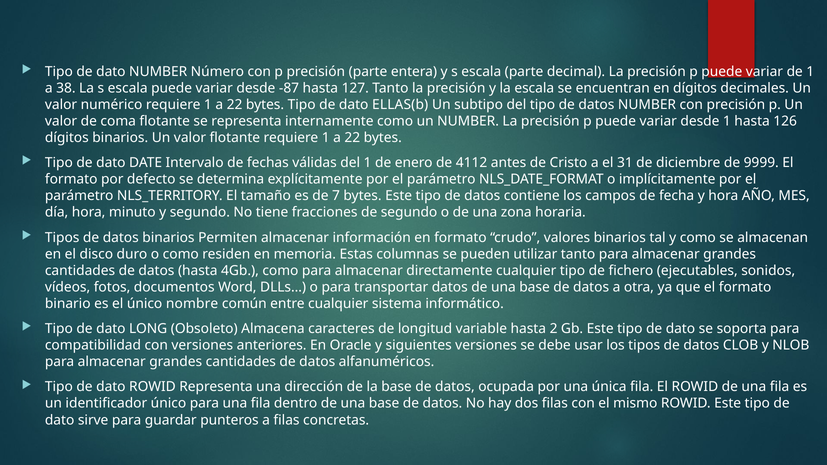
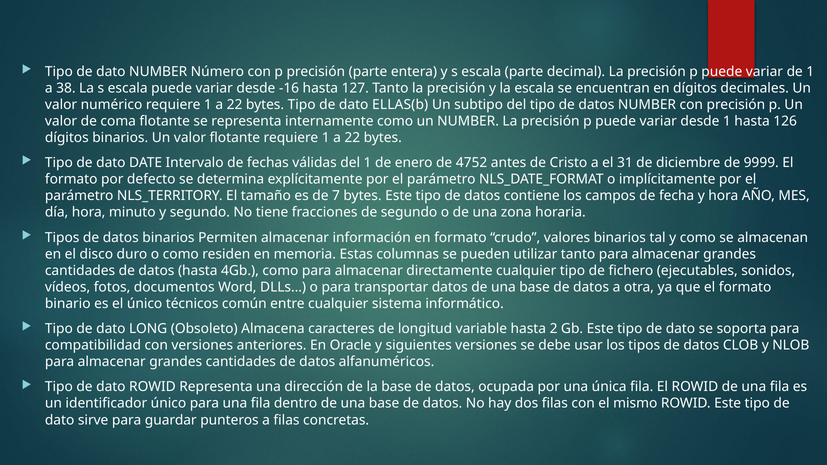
-87: -87 -> -16 (289, 88)
4112: 4112 -> 4752 (472, 163)
nombre: nombre -> técnicos (192, 304)
